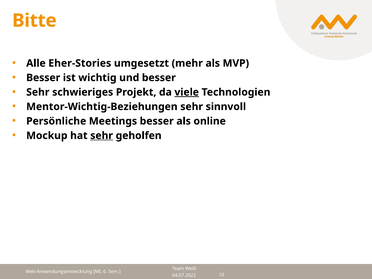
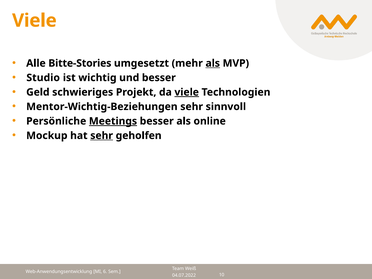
Bitte: Bitte -> Viele (34, 21)
Eher-Stories: Eher-Stories -> Bitte-Stories (80, 63)
als underline: none -> present (213, 63)
Besser: Besser -> Studio (43, 78)
Sehr: Sehr -> Geld (38, 92)
Meetings underline: none -> present (113, 121)
